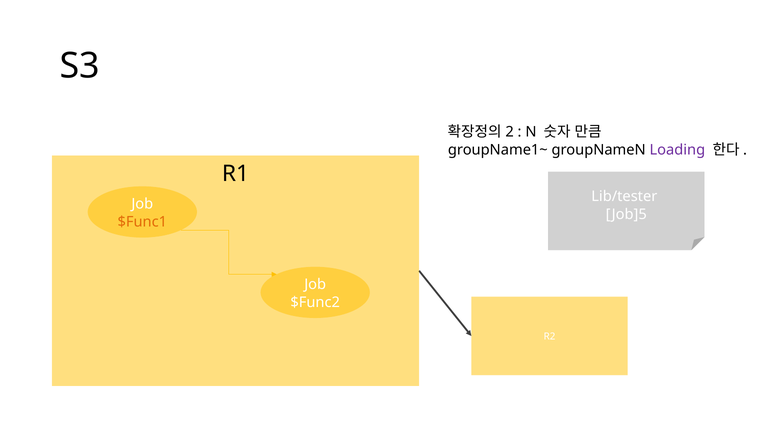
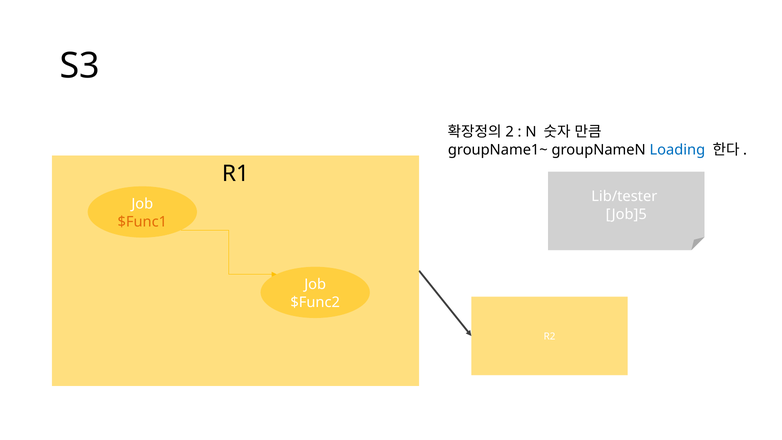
Loading colour: purple -> blue (677, 150)
